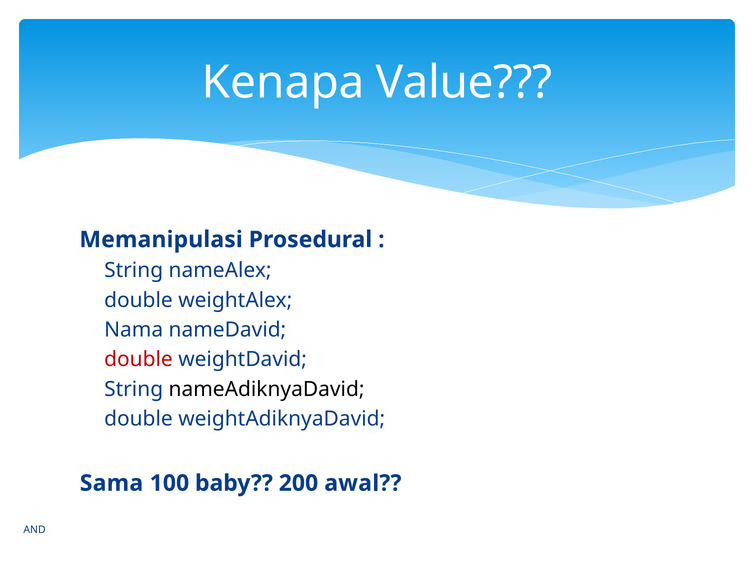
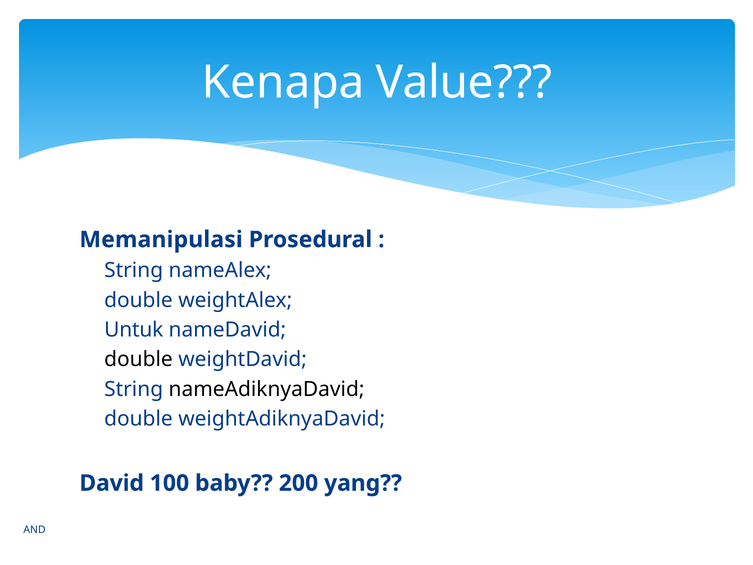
Nama: Nama -> Untuk (134, 330)
double colour: red -> black (138, 359)
Sama: Sama -> David (112, 483)
awal: awal -> yang (363, 483)
